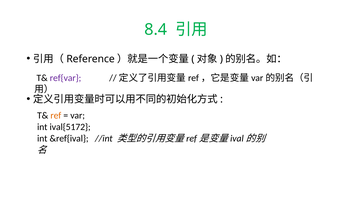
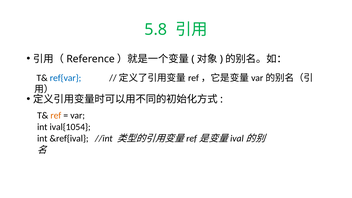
8.4: 8.4 -> 5.8 (156, 30)
ref{var colour: purple -> blue (66, 78)
ival{5172: ival{5172 -> ival{1054 (70, 127)
